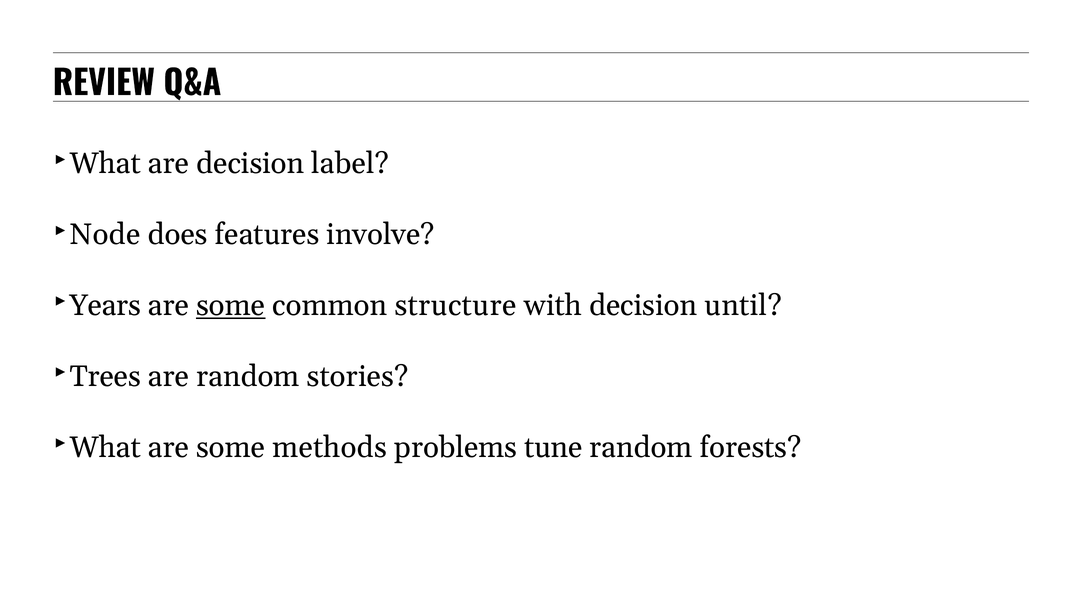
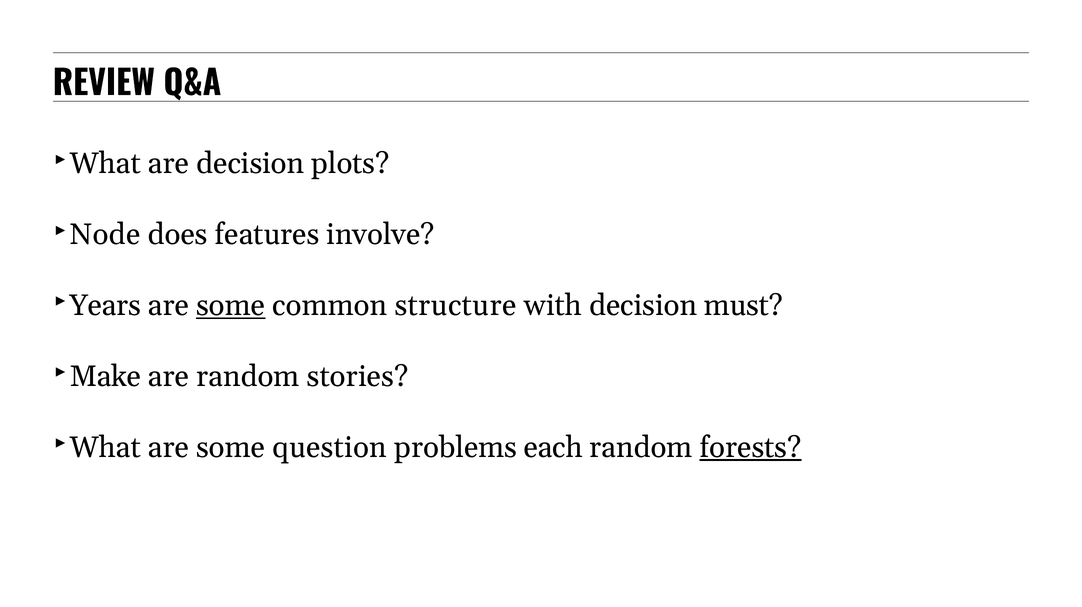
label: label -> plots (350, 164)
until: until -> must (743, 306)
Trees: Trees -> Make (105, 377)
methods: methods -> question (330, 448)
tune: tune -> each (553, 448)
forests underline: none -> present (751, 448)
